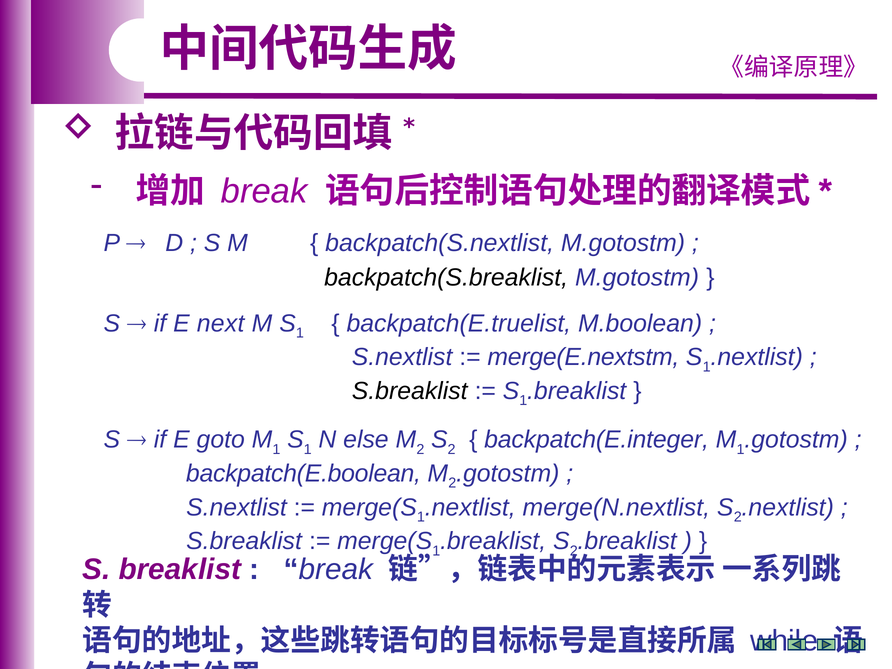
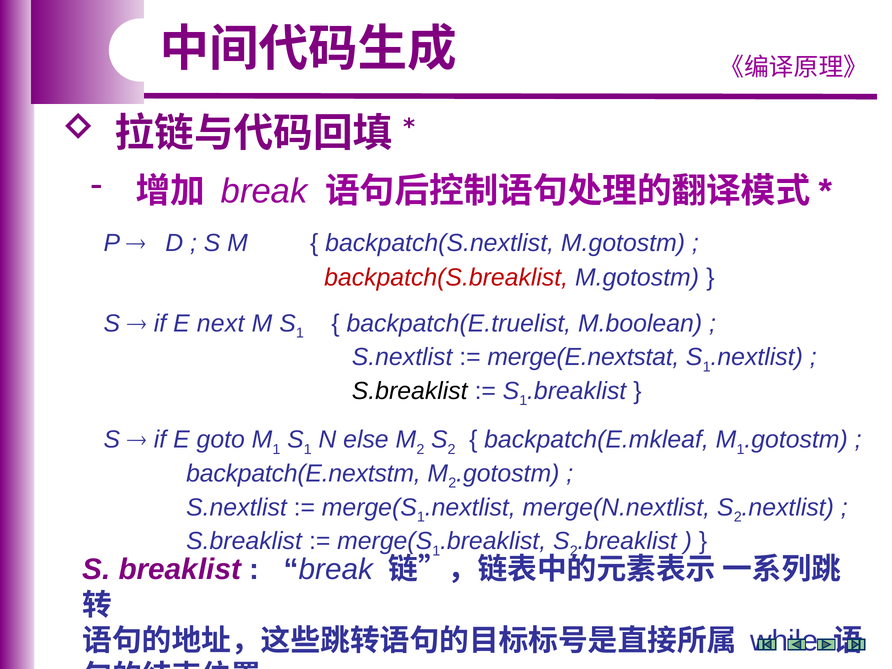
backpatch(S.breaklist colour: black -> red (446, 278)
merge(E.nextstm: merge(E.nextstm -> merge(E.nextstat (583, 357)
backpatch(E.integer: backpatch(E.integer -> backpatch(E.mkleaf (596, 440)
backpatch(E.boolean: backpatch(E.boolean -> backpatch(E.nextstm (303, 474)
